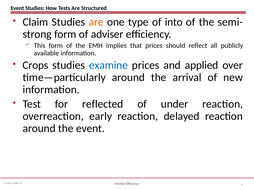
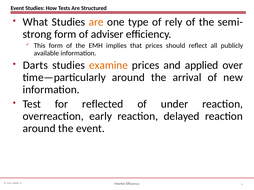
Claim: Claim -> What (35, 22)
into: into -> rely (174, 22)
Crops: Crops -> Darts (35, 65)
examine colour: blue -> orange (108, 65)
